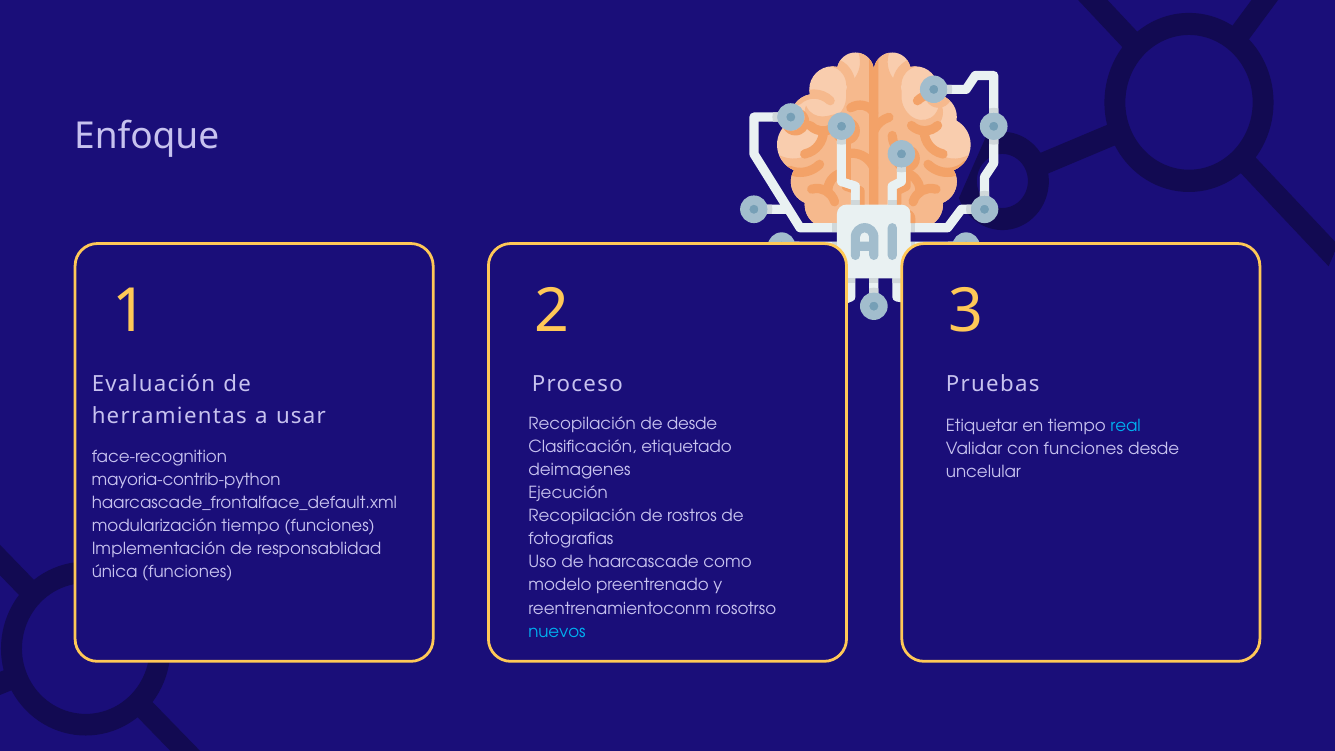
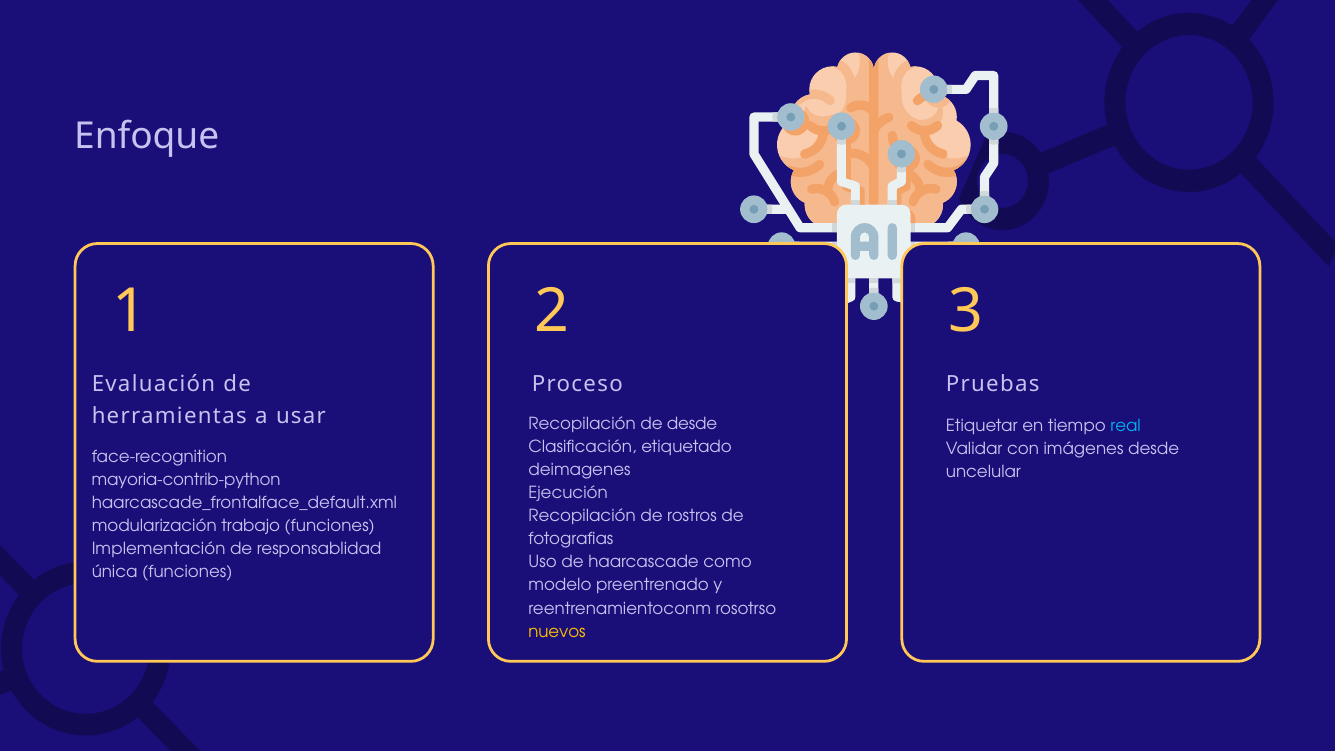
con funciones: funciones -> imágenes (1084, 449)
modularización tiempo: tiempo -> trabajo (251, 526)
nuevos colour: light blue -> yellow (557, 632)
